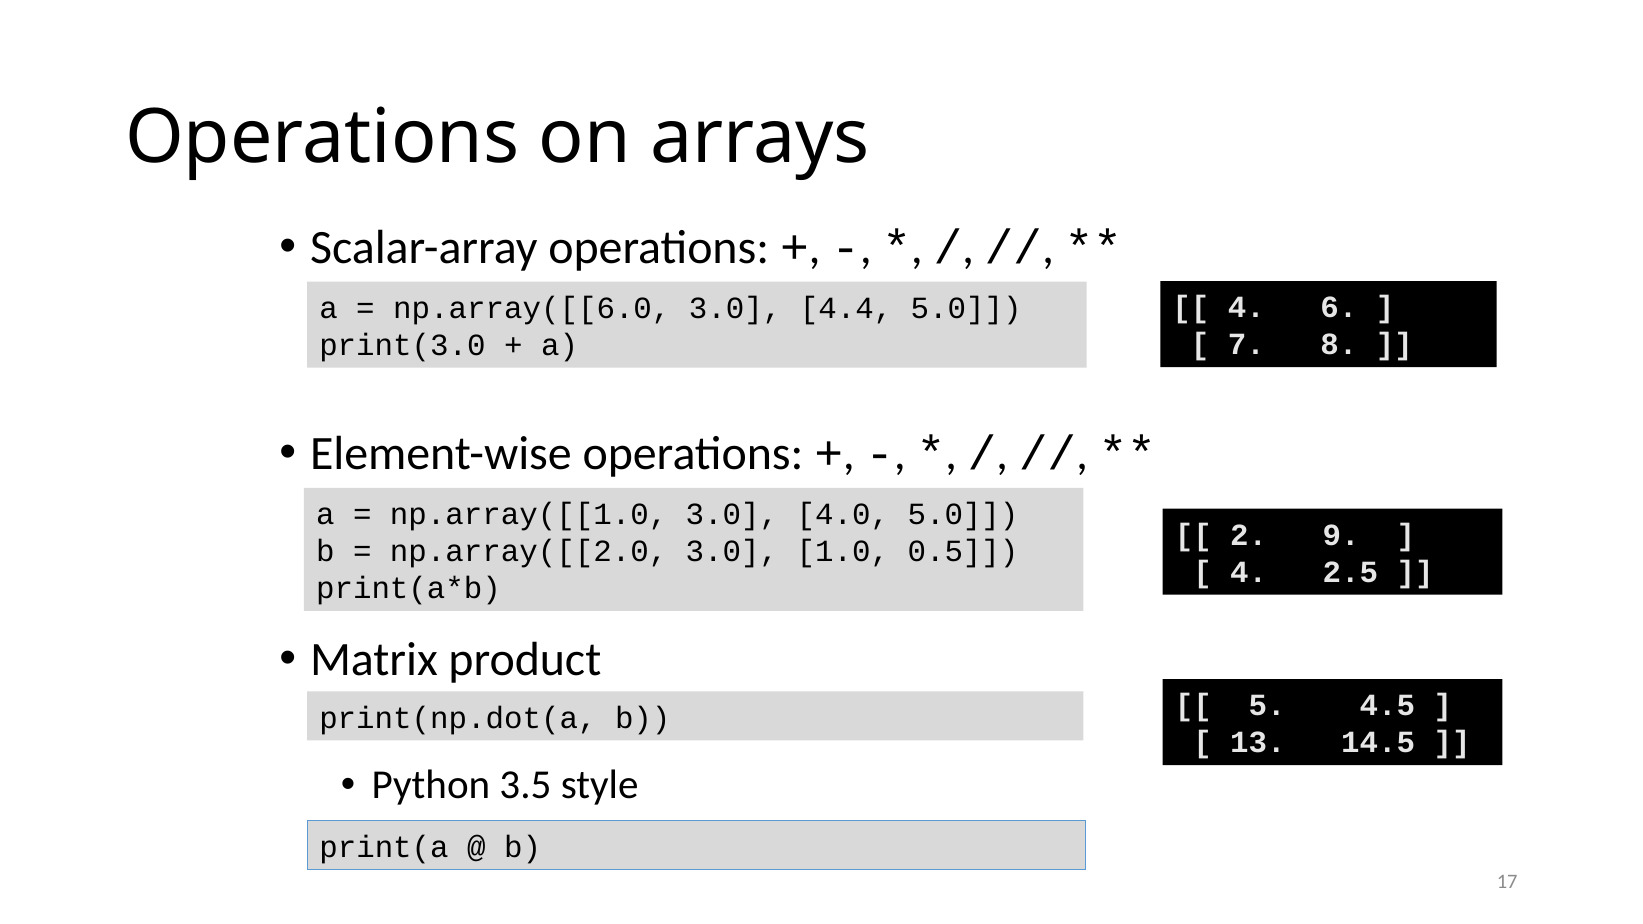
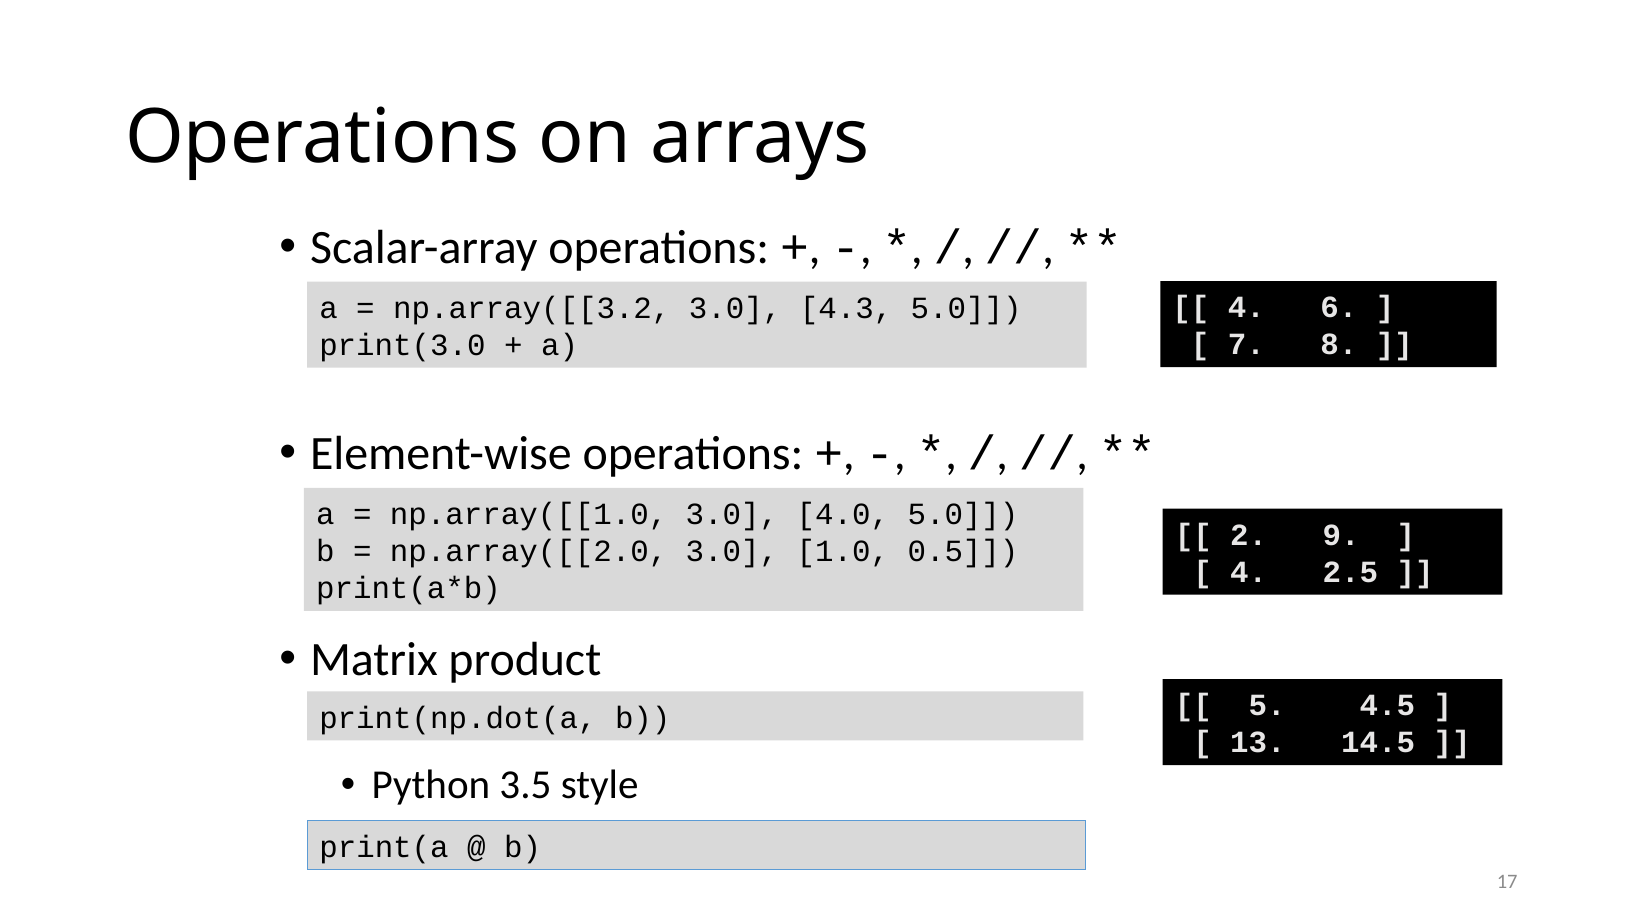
np.array([[6.0: np.array([[6.0 -> np.array([[3.2 (532, 308)
4.4: 4.4 -> 4.3 (846, 308)
